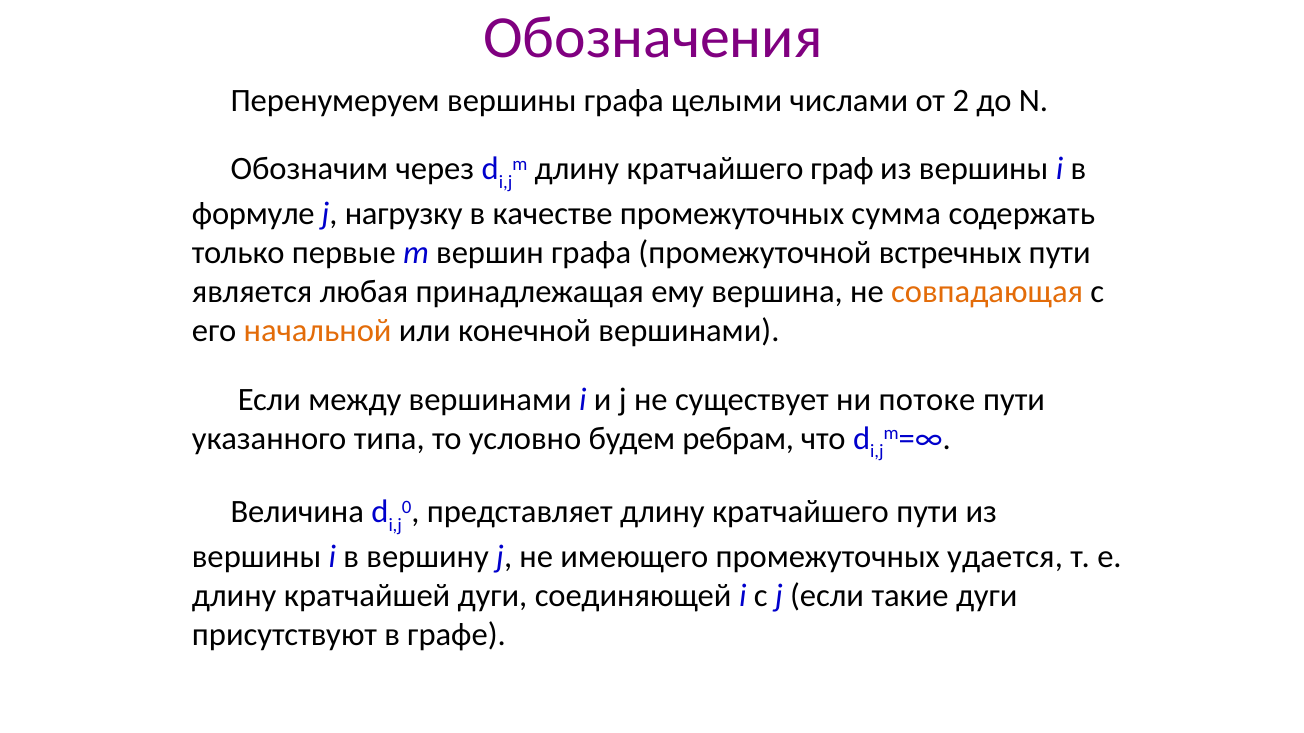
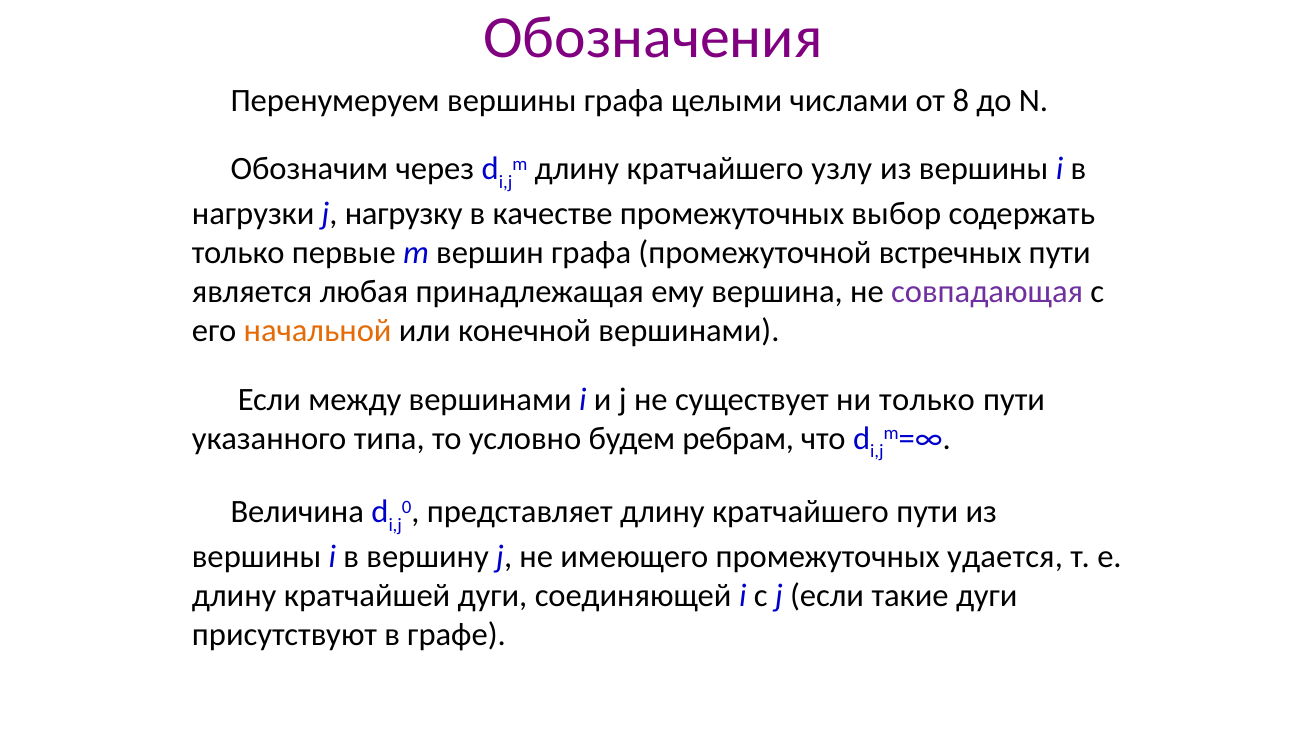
2: 2 -> 8 (961, 101)
граф: граф -> узлу (842, 169)
формуле: формуле -> нагрузки (253, 214)
сумма: сумма -> выбор (896, 214)
совпадающая colour: orange -> purple (987, 292)
ни потоке: потоке -> только (927, 400)
